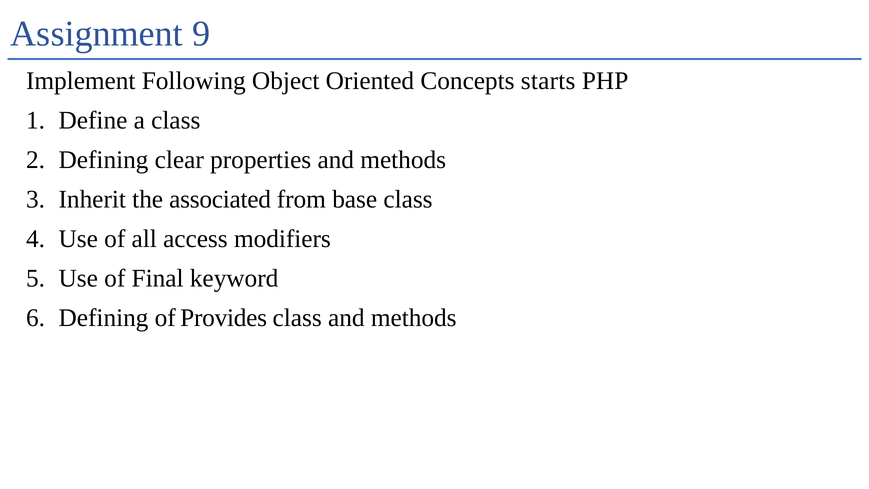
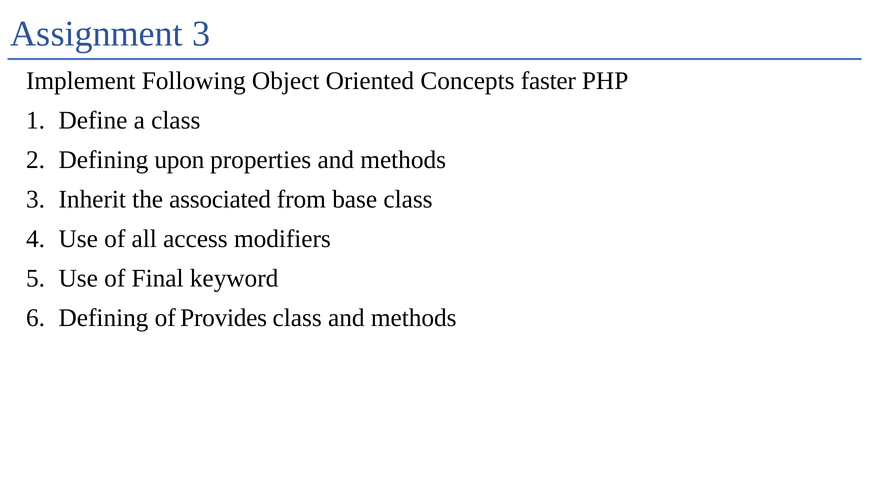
Assignment 9: 9 -> 3 (201, 34)
starts: starts -> faster (548, 81)
clear: clear -> upon (179, 160)
